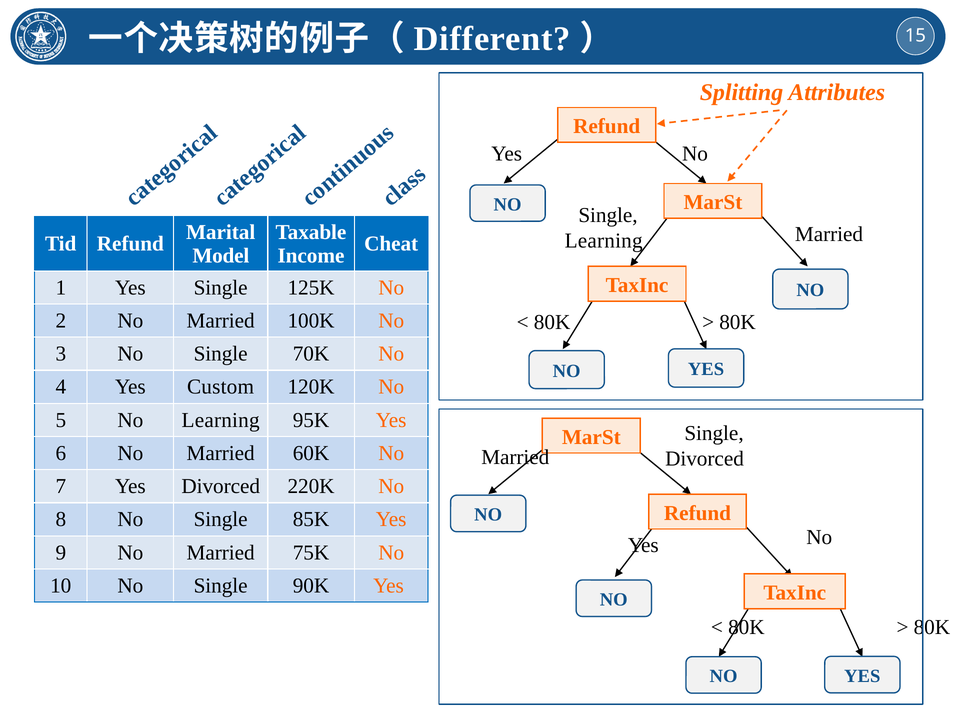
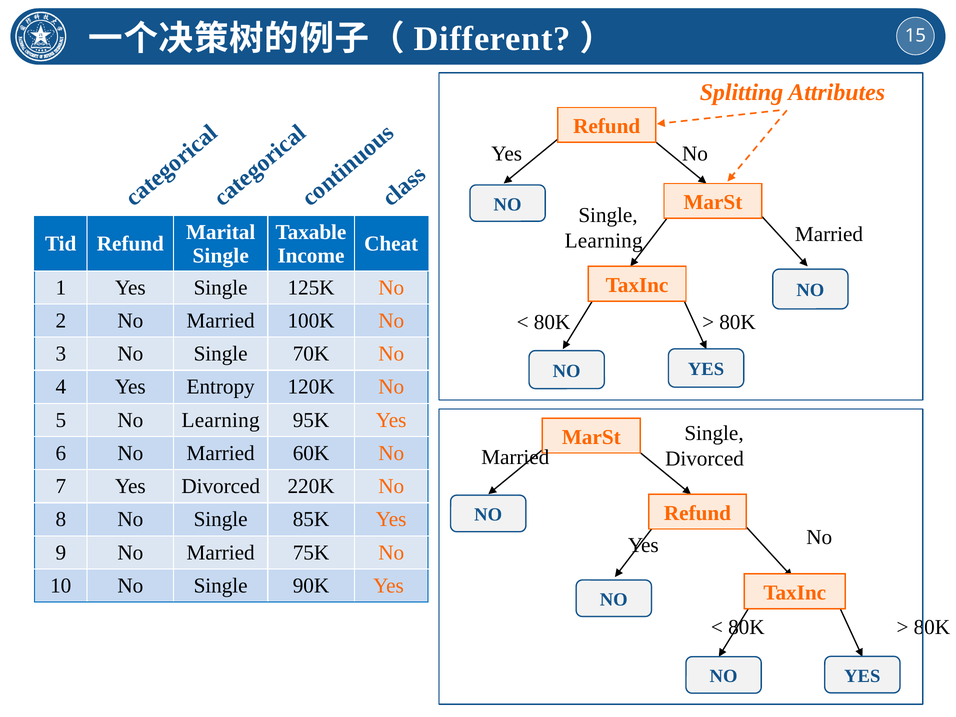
Model: Model -> Single (221, 256)
Custom: Custom -> Entropy (221, 387)
